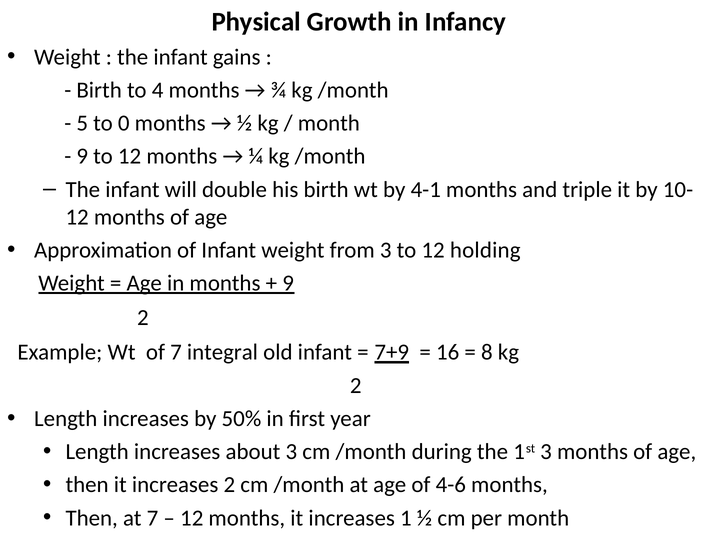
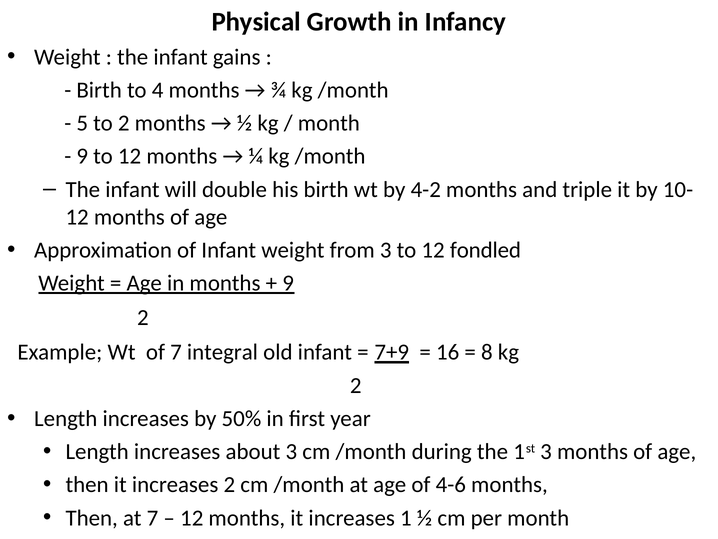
to 0: 0 -> 2 (124, 123)
4-1: 4-1 -> 4-2 (426, 189)
holding: holding -> fondled (485, 250)
